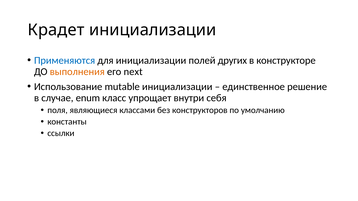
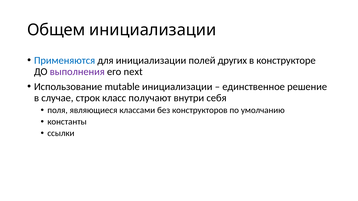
Крадет: Крадет -> Общем (56, 30)
выполнения colour: orange -> purple (77, 72)
enum: enum -> строк (88, 98)
упрощает: упрощает -> получают (150, 98)
